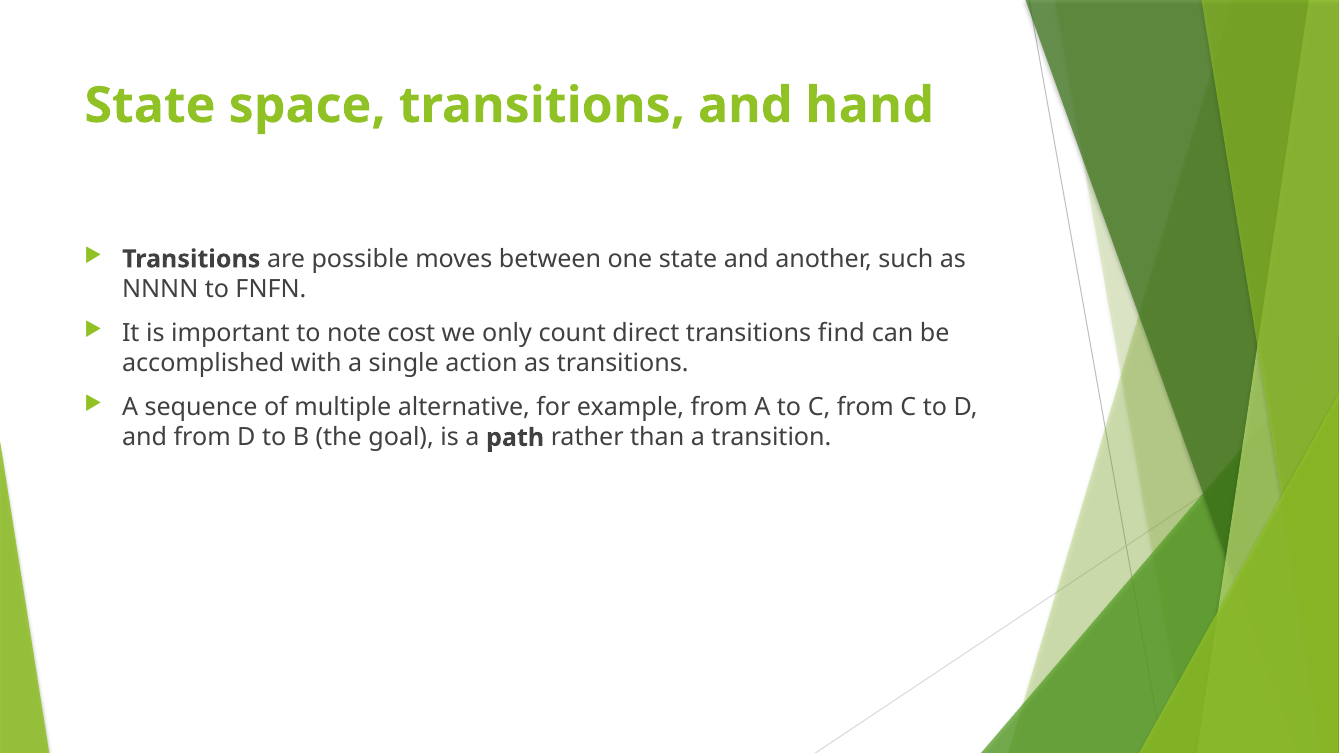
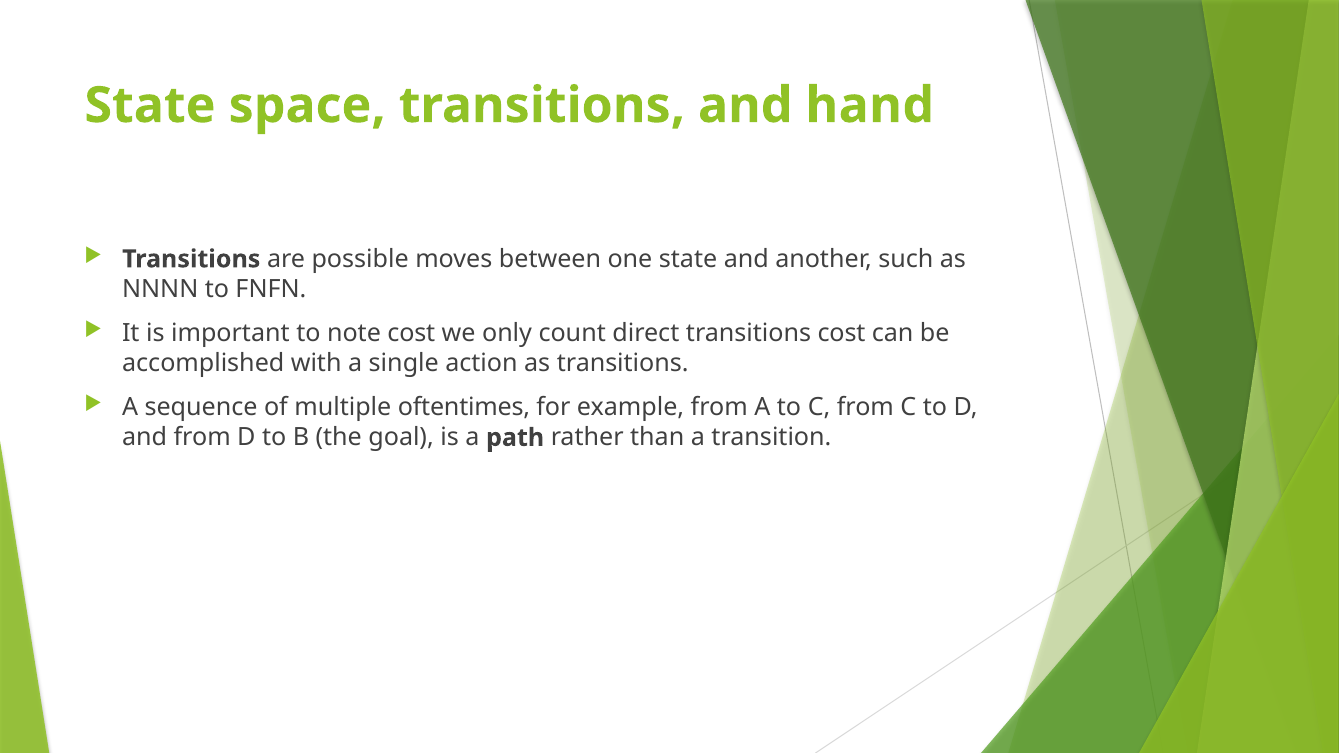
transitions find: find -> cost (842, 333)
alternative: alternative -> oftentimes (464, 408)
